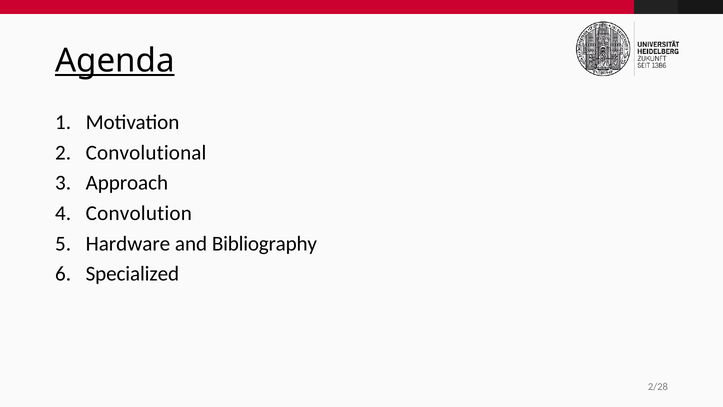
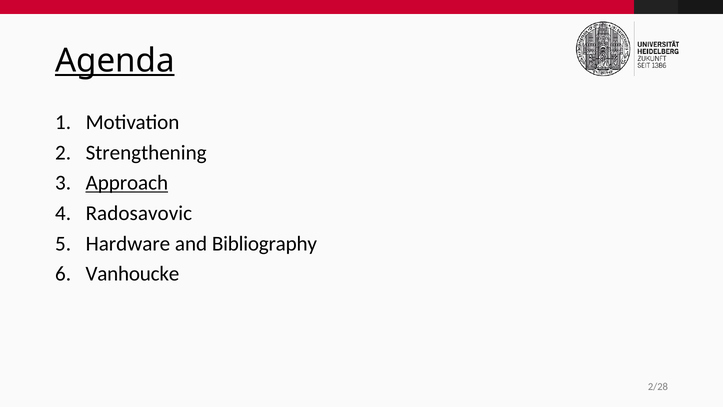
Convolutional: Convolutional -> Strengthening (146, 153)
Approach underline: none -> present (127, 183)
Convolution: Convolution -> Radosavovic (139, 213)
Specialized: Specialized -> Vanhoucke (132, 274)
